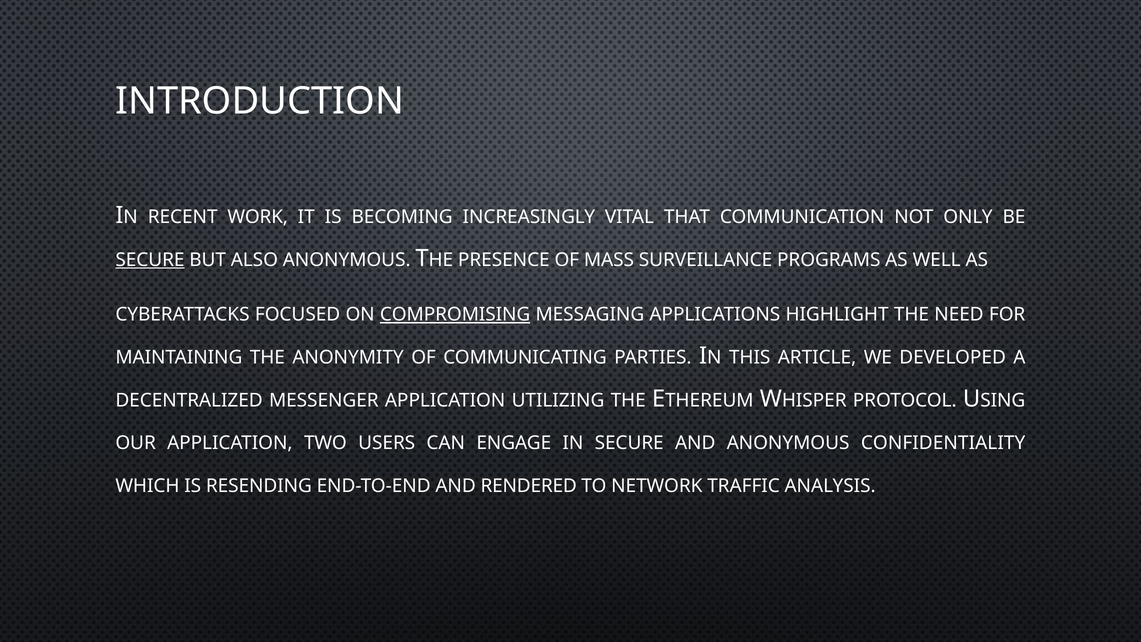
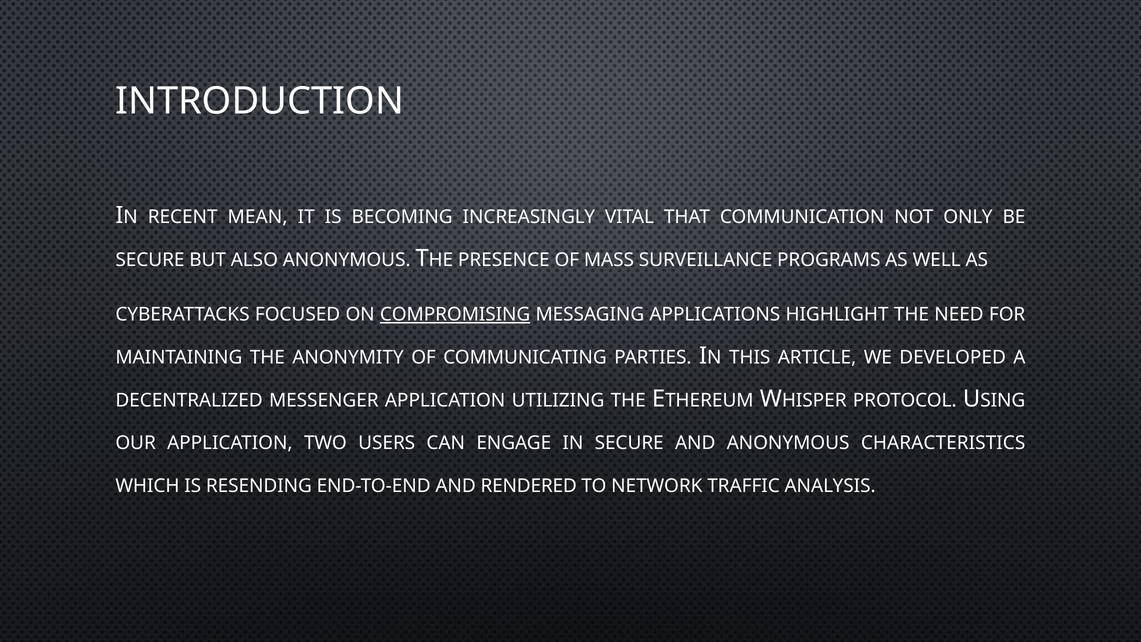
WORK: WORK -> MEAN (258, 217)
SECURE underline: present -> none (150, 260)
CONFIDENTIALITY: CONFIDENTIALITY -> CHARACTERISTICS (943, 443)
